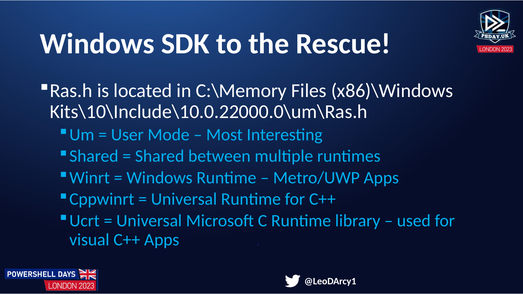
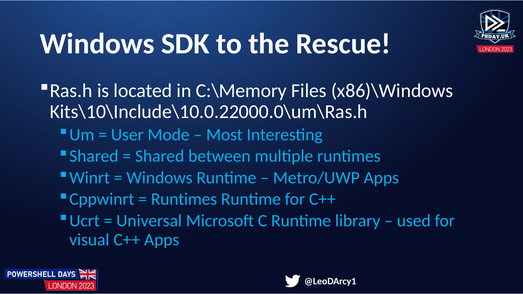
Universal: Universal -> Runtimes (184, 199)
